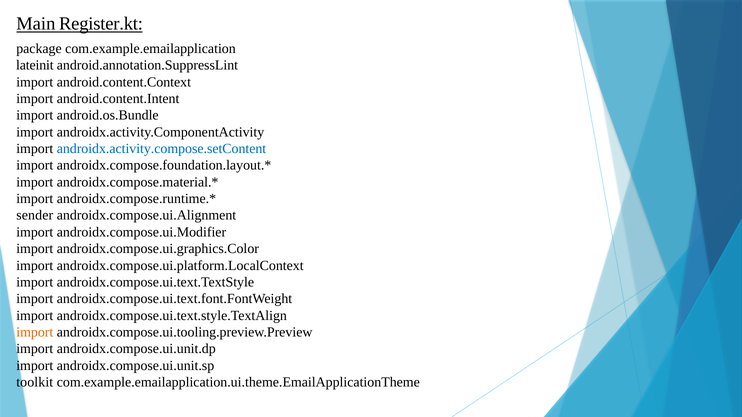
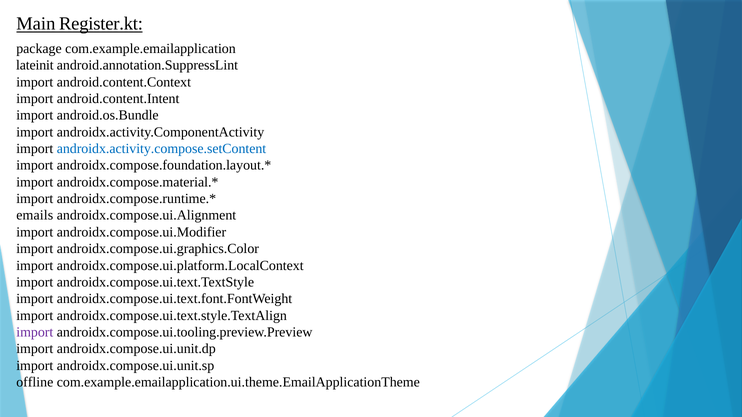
sender: sender -> emails (35, 216)
import colour: orange -> purple (35, 332)
toolkit: toolkit -> offline (35, 383)
